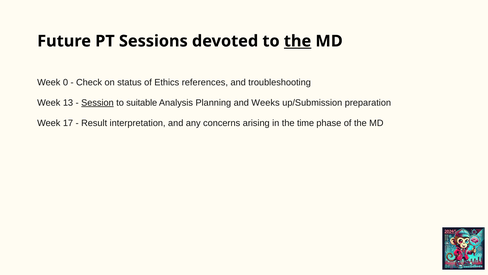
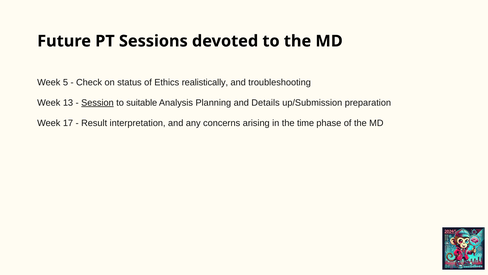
the underline: present -> none (298, 41)
0: 0 -> 5 (65, 82)
references: references -> realistically (205, 82)
Weeks: Weeks -> Details (266, 103)
